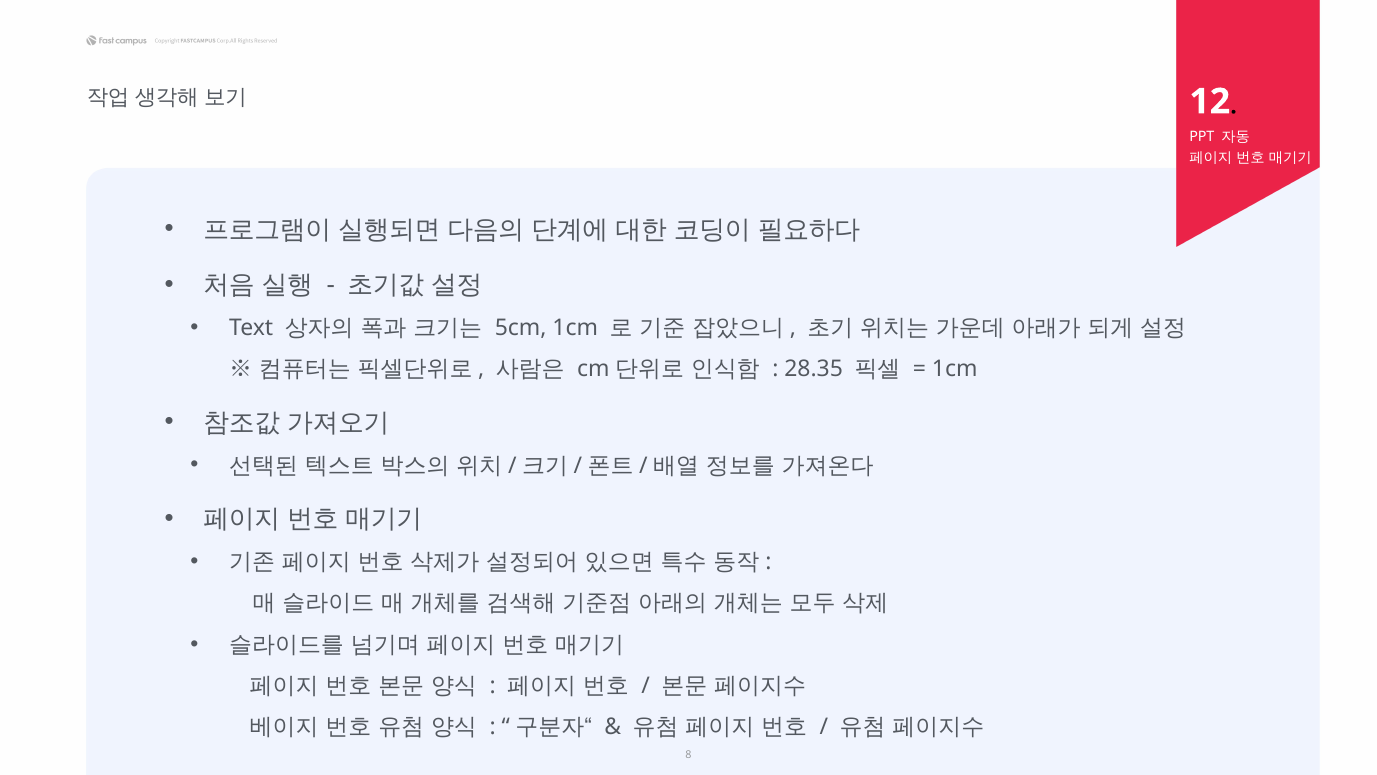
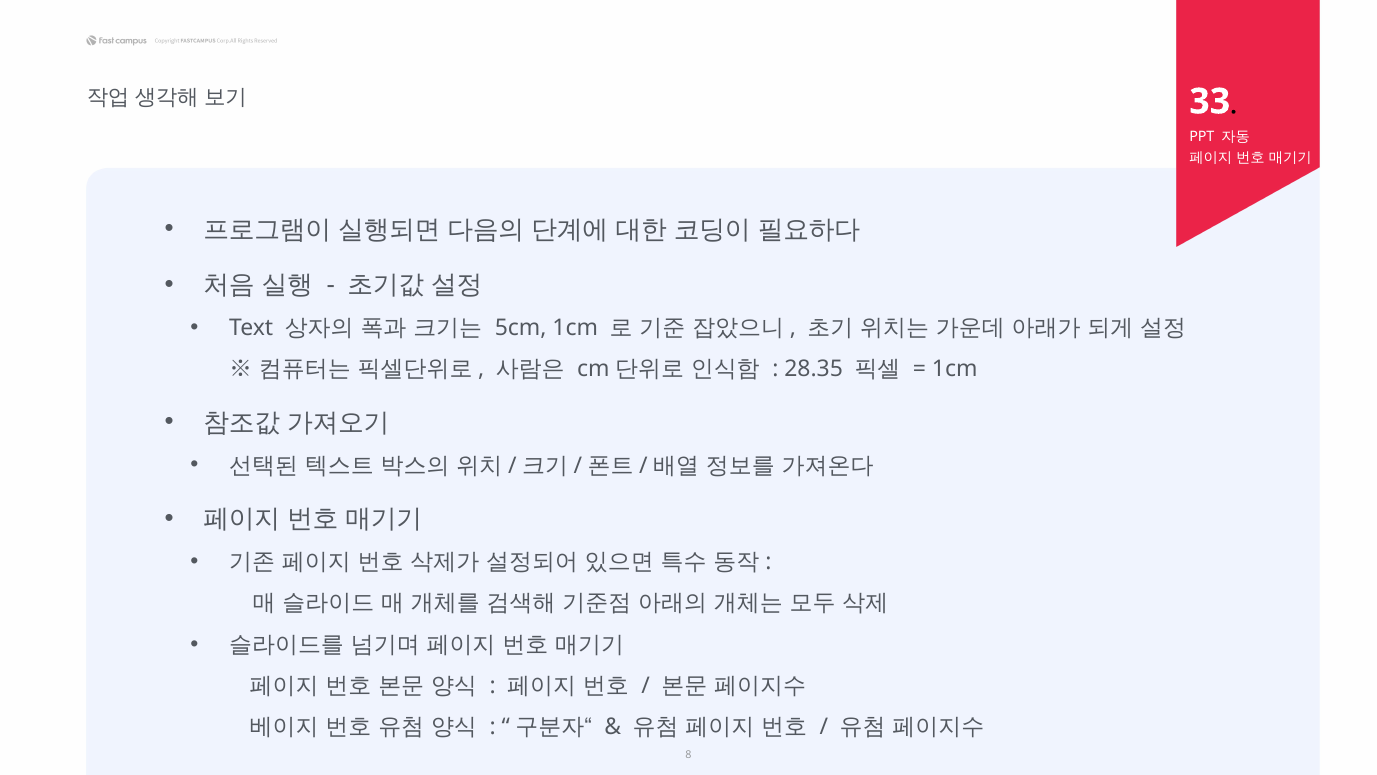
12: 12 -> 33 (1210, 102)
